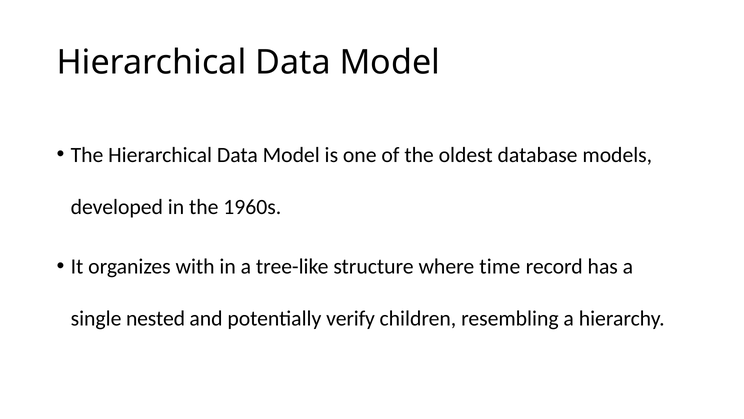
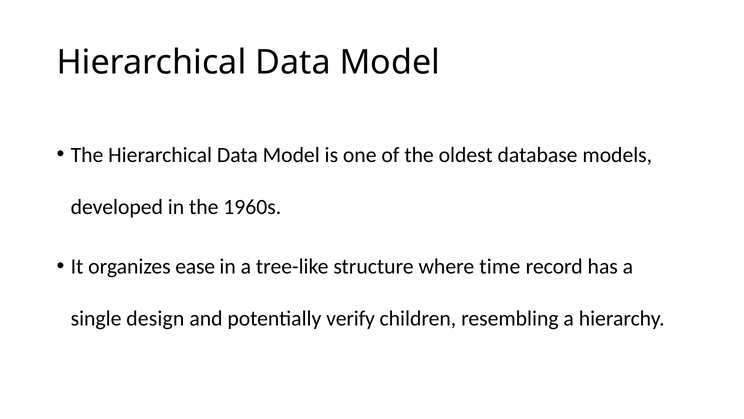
with: with -> ease (195, 266)
nested: nested -> design (155, 318)
